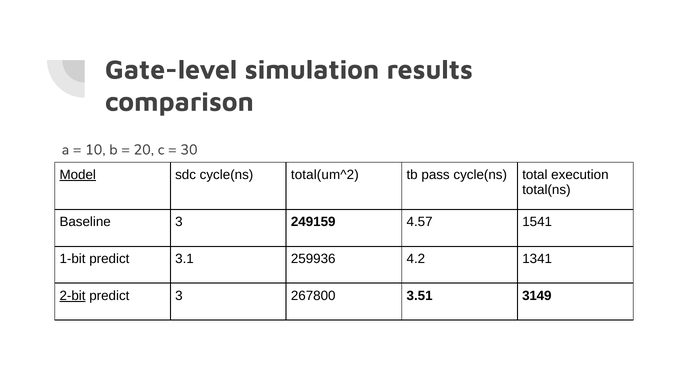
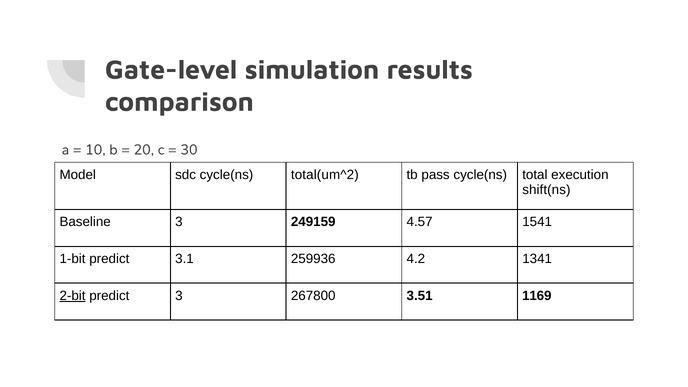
Model underline: present -> none (78, 175)
total(ns: total(ns -> shift(ns (546, 190)
3149: 3149 -> 1169 (537, 296)
